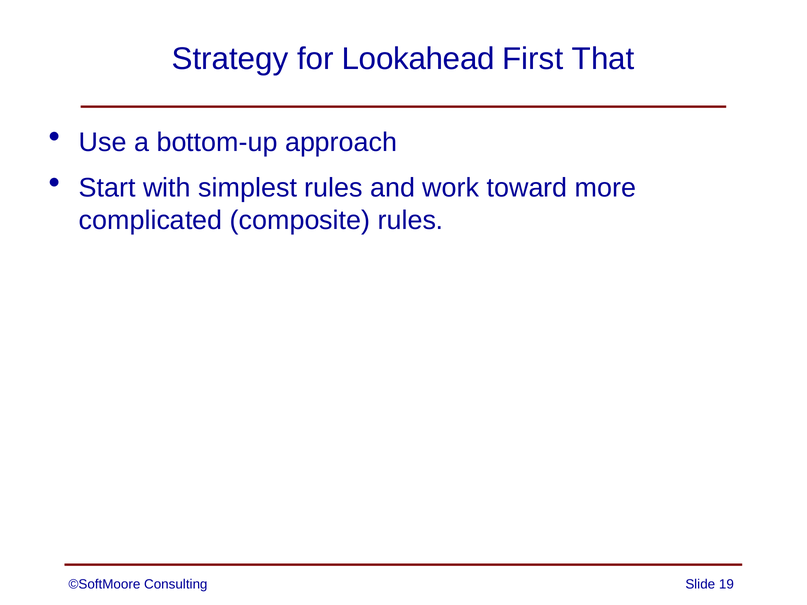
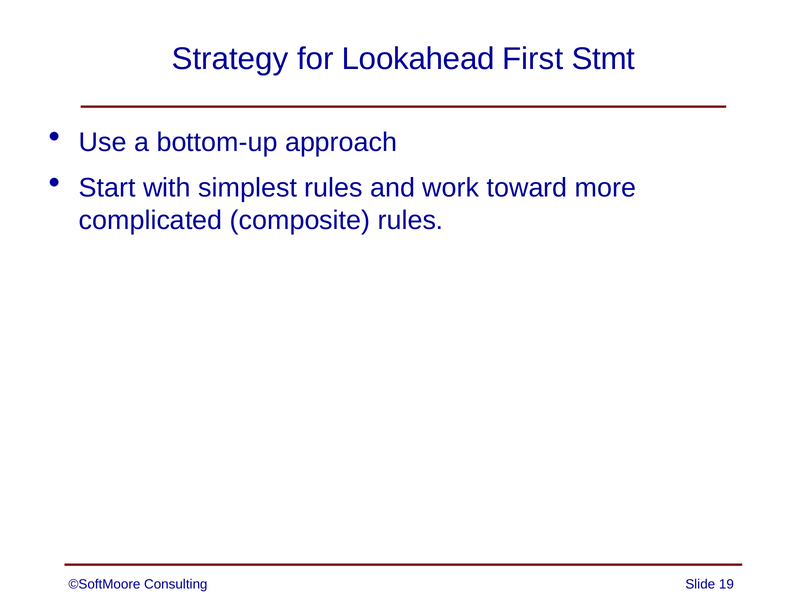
That: That -> Stmt (603, 59)
